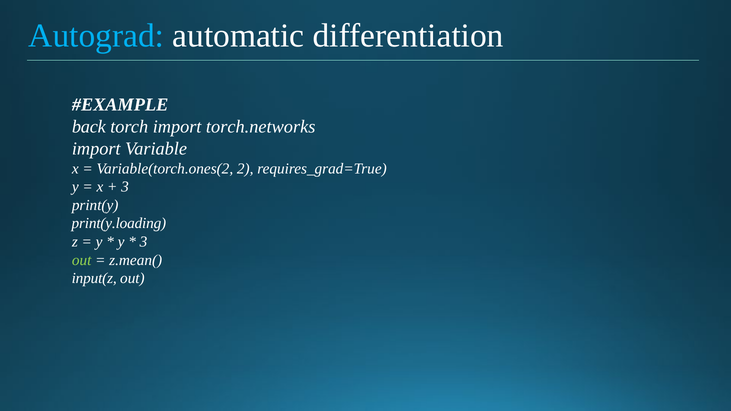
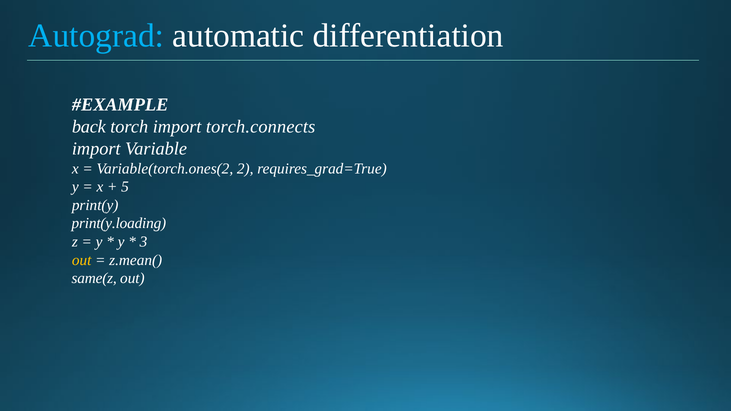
torch.networks: torch.networks -> torch.connects (261, 127)
3: 3 -> 5 (125, 187)
out colour: light green -> yellow (82, 260)
input(z: input(z -> same(z (94, 278)
